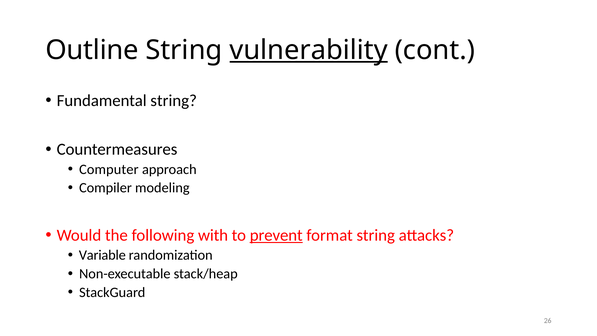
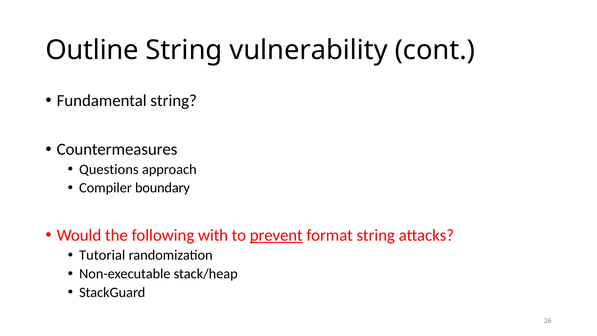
vulnerability underline: present -> none (309, 50)
Computer: Computer -> Questions (109, 169)
modeling: modeling -> boundary (162, 188)
Variable: Variable -> Tutorial (102, 255)
